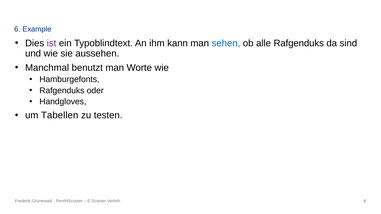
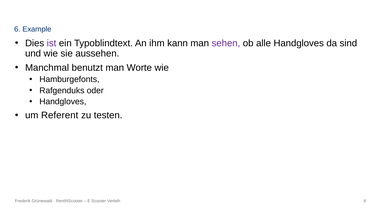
sehen colour: blue -> purple (226, 43)
alle Rafgenduks: Rafgenduks -> Handgloves (299, 43)
Tabellen: Tabellen -> Referent (60, 115)
